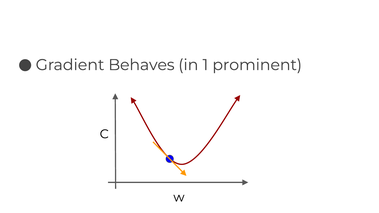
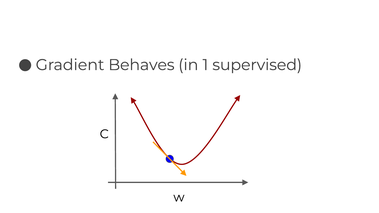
prominent: prominent -> supervised (257, 65)
